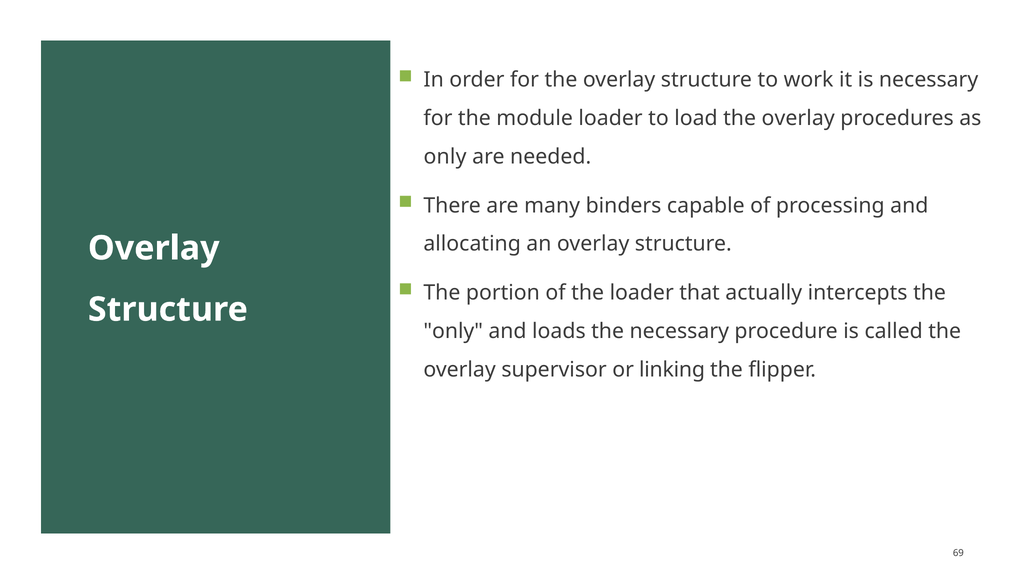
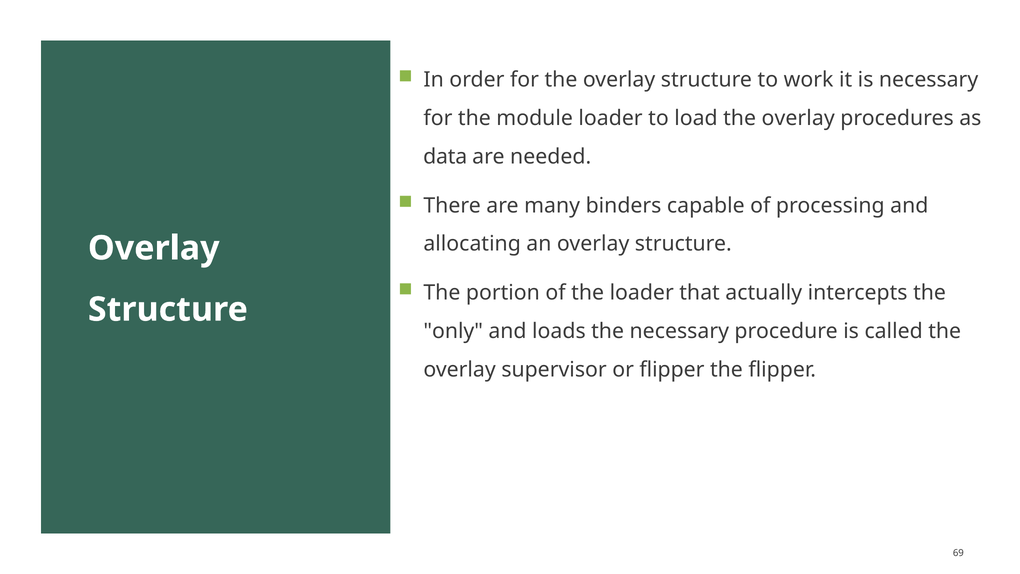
only: only -> data (445, 157)
or linking: linking -> flipper (672, 369)
